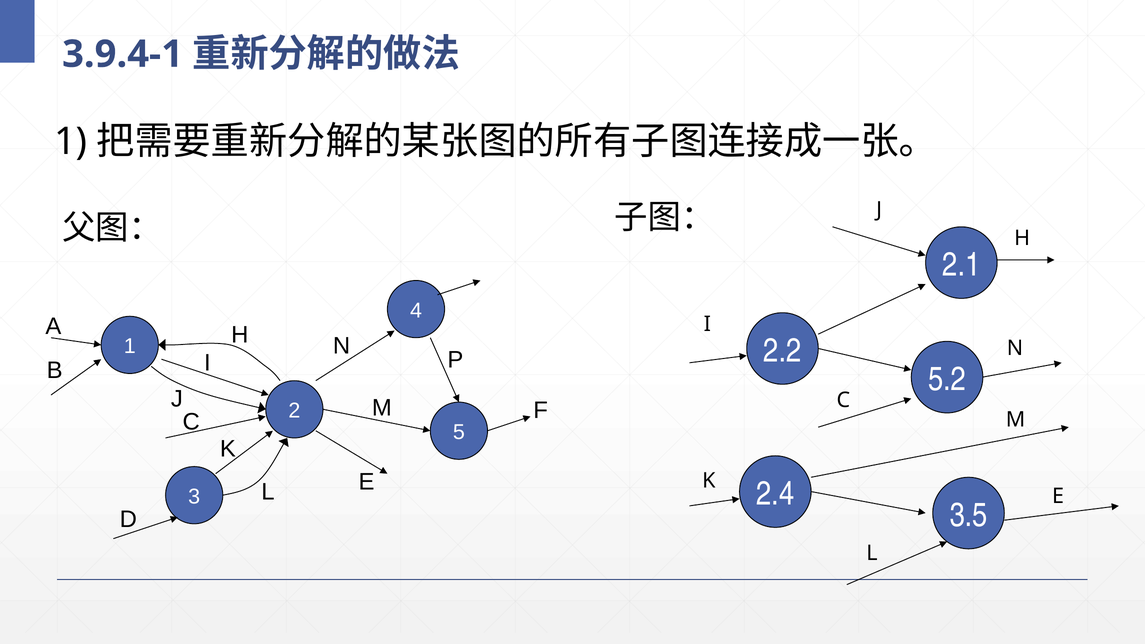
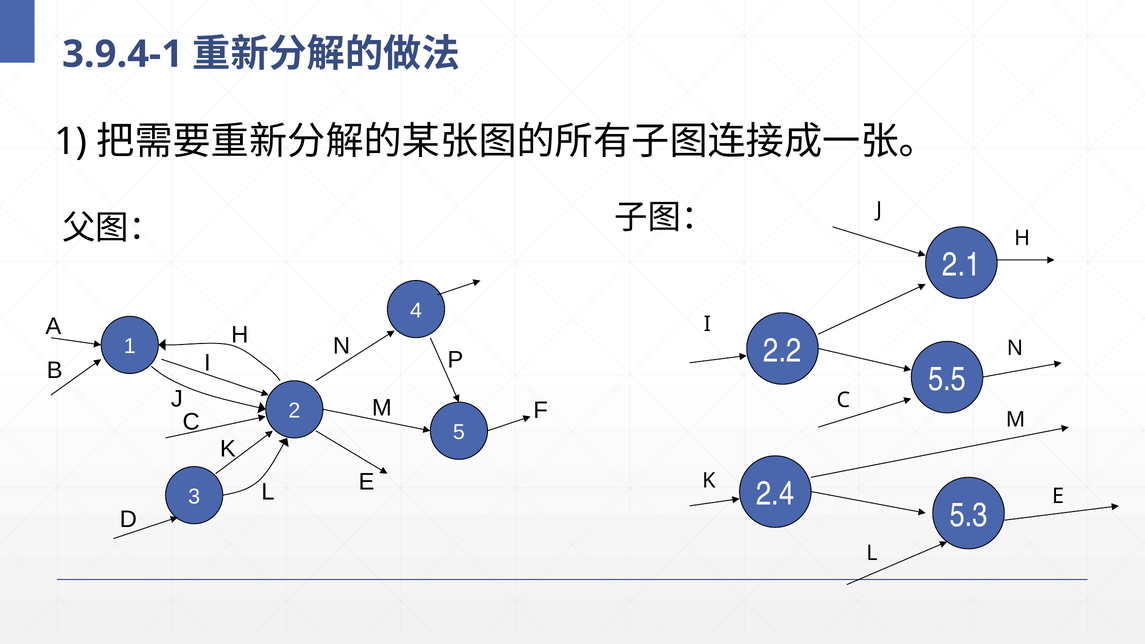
5.2: 5.2 -> 5.5 (947, 379)
3.5: 3.5 -> 5.3 (969, 515)
